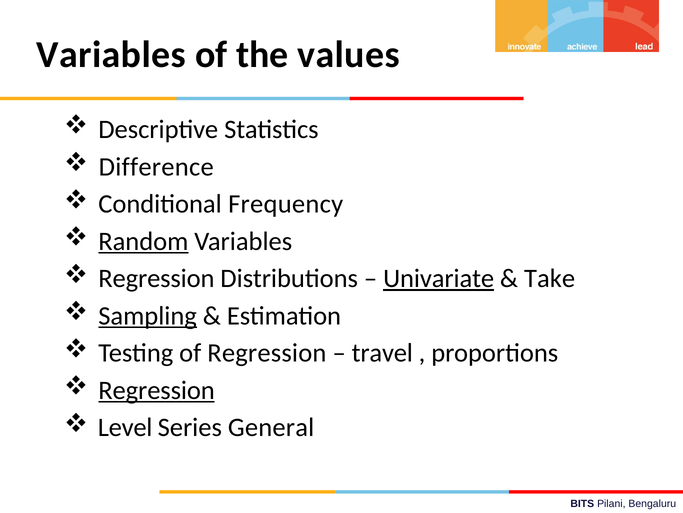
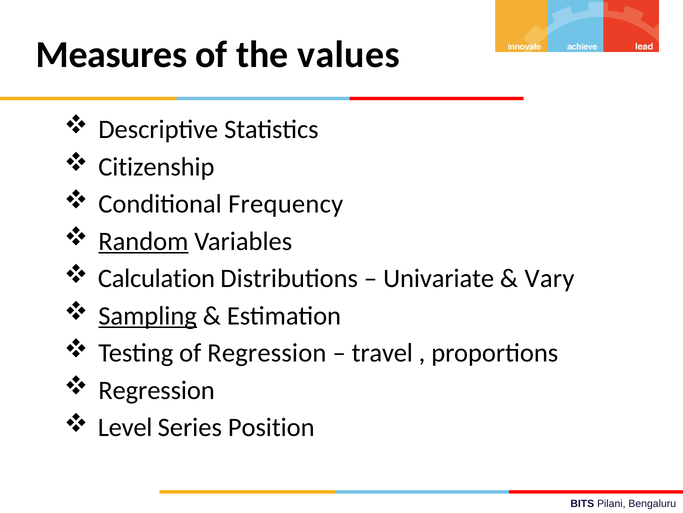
Variables: Variables -> Measures (112, 55)
Difference: Difference -> Citizenship (156, 167)
Regression: Regression -> Calculation (156, 278)
Univariate underline: present -> none (439, 278)
Take: Take -> Vary (549, 278)
Regression underline: present -> none (157, 390)
General: General -> Position (271, 427)
